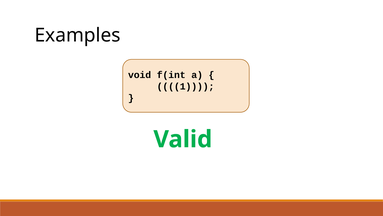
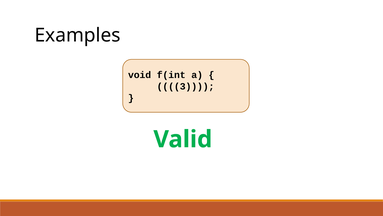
1: 1 -> 3 (186, 86)
